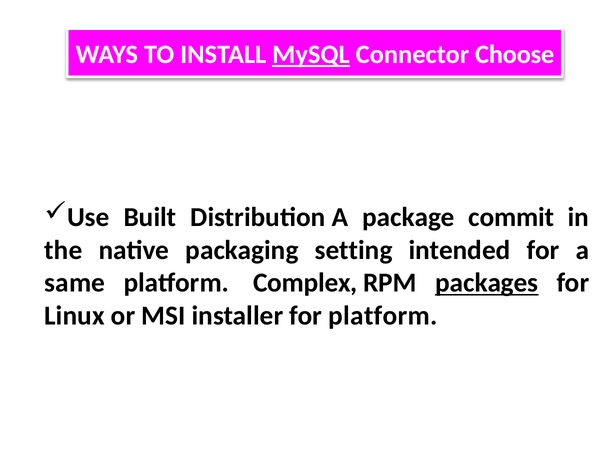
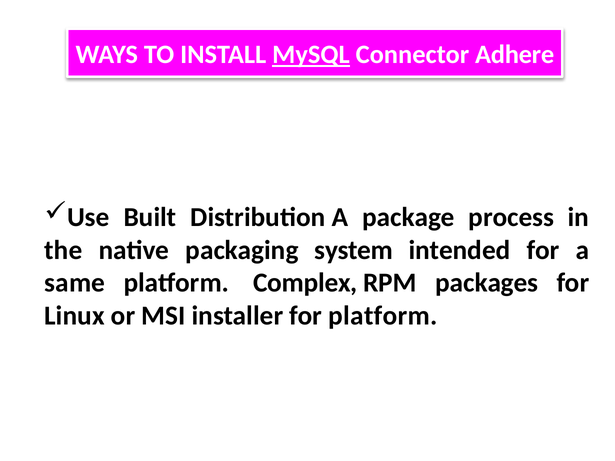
Choose: Choose -> Adhere (515, 55)
commit: commit -> process (511, 218)
setting: setting -> system (354, 250)
packages underline: present -> none (487, 283)
